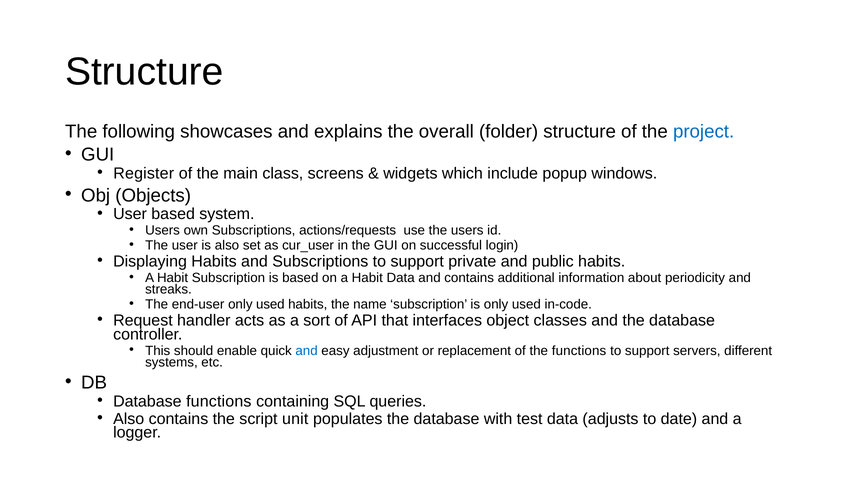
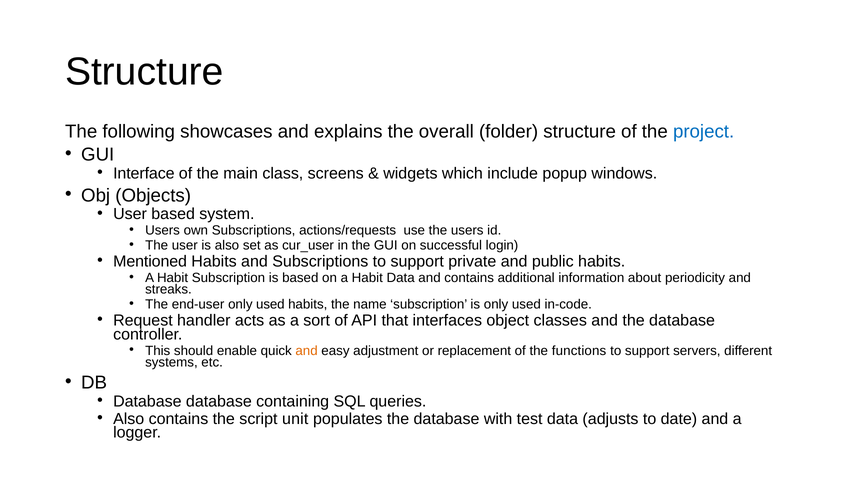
Register: Register -> Interface (144, 174)
Displaying: Displaying -> Mentioned (150, 262)
and colour: blue -> orange (307, 351)
Database functions: functions -> database (219, 402)
